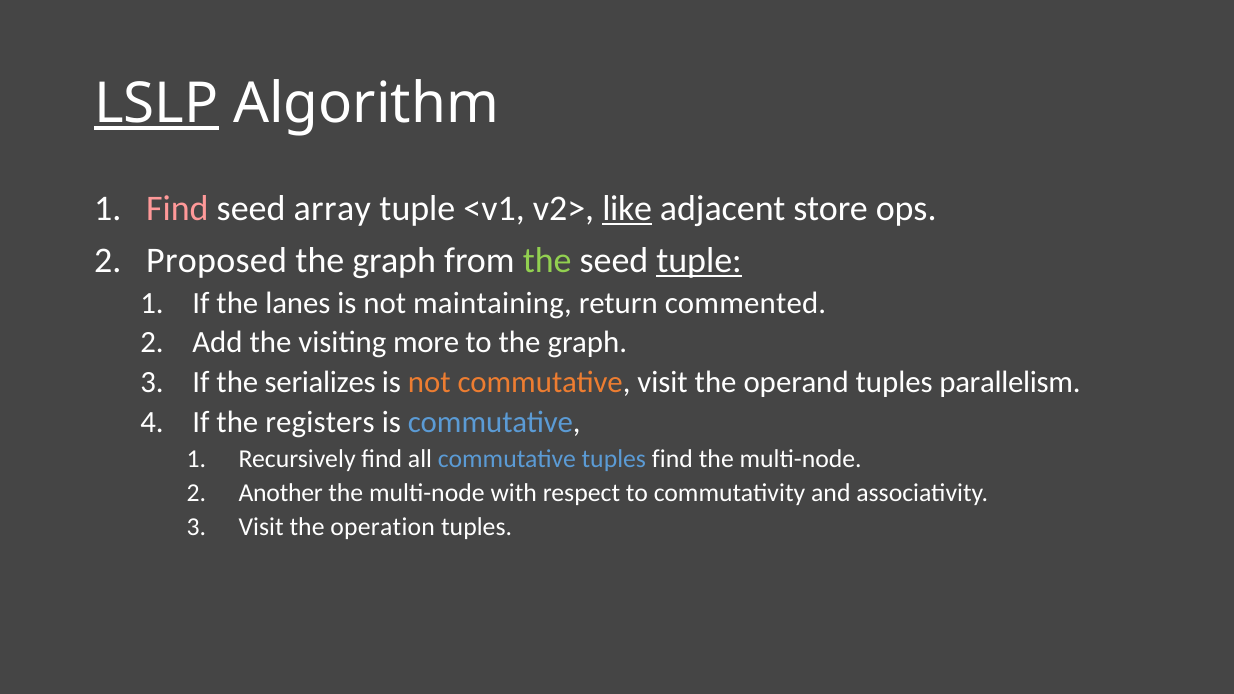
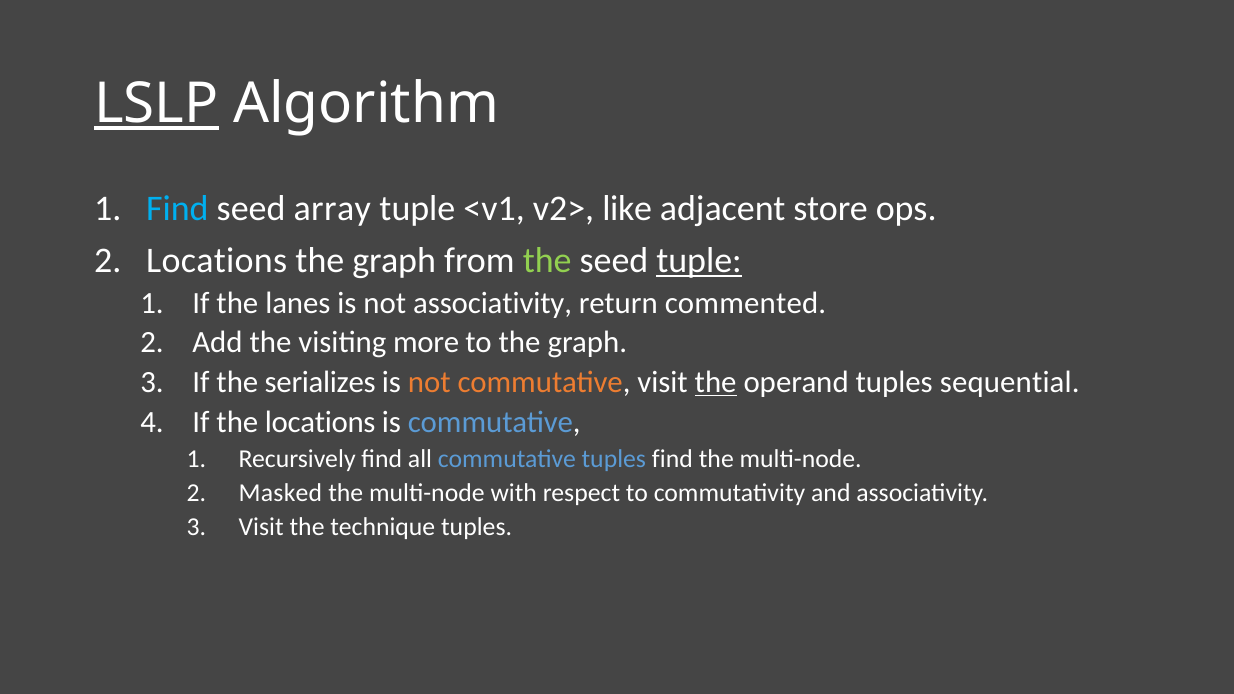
Find colour: pink -> light blue (177, 209)
like underline: present -> none (627, 209)
Proposed: Proposed -> Locations (217, 260)
not maintaining: maintaining -> associativity (493, 303)
the underline: none -> present (716, 382)
parallelism: parallelism -> sequential (1010, 382)
the registers: registers -> locations (320, 422)
Another: Another -> Masked (280, 493)
operation: operation -> technique (383, 527)
